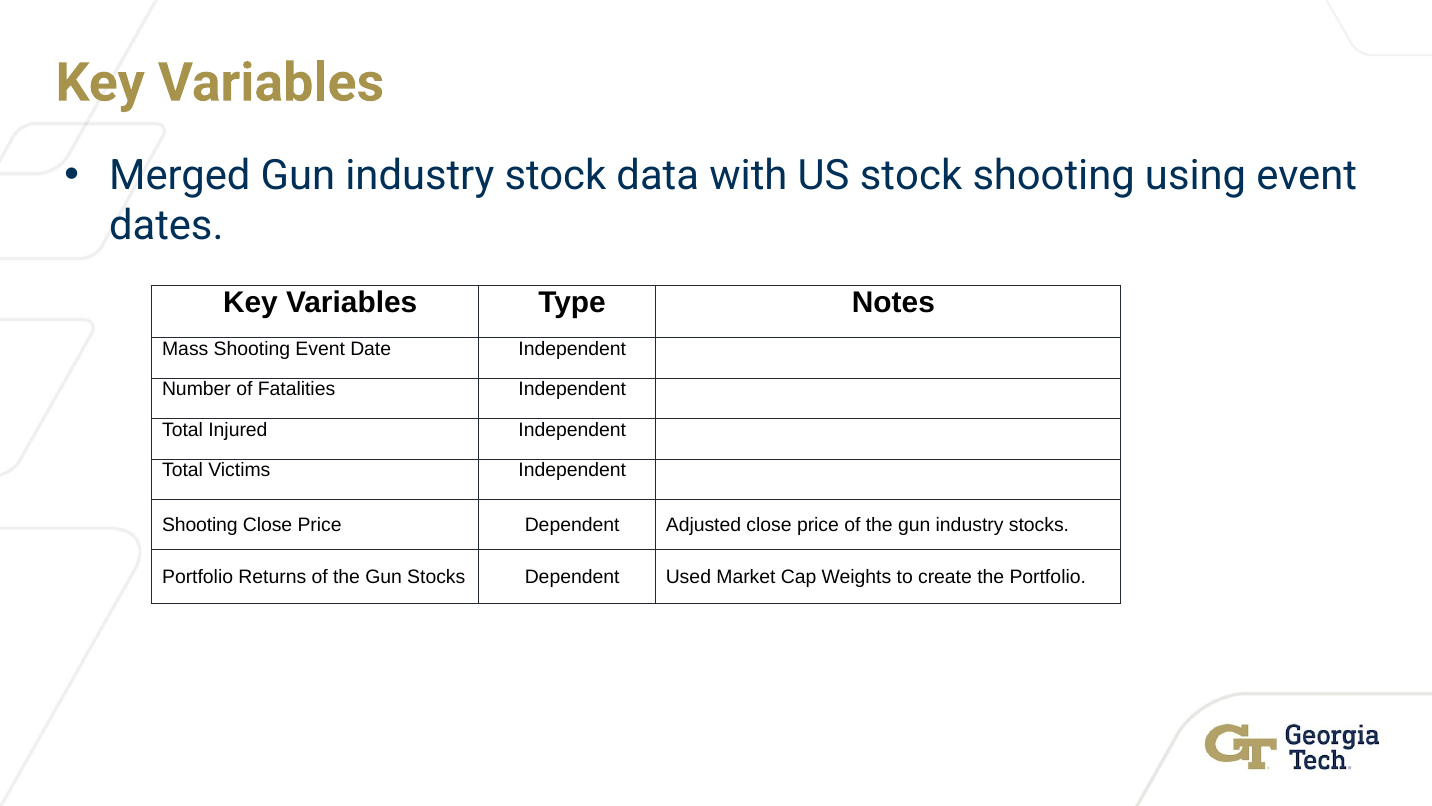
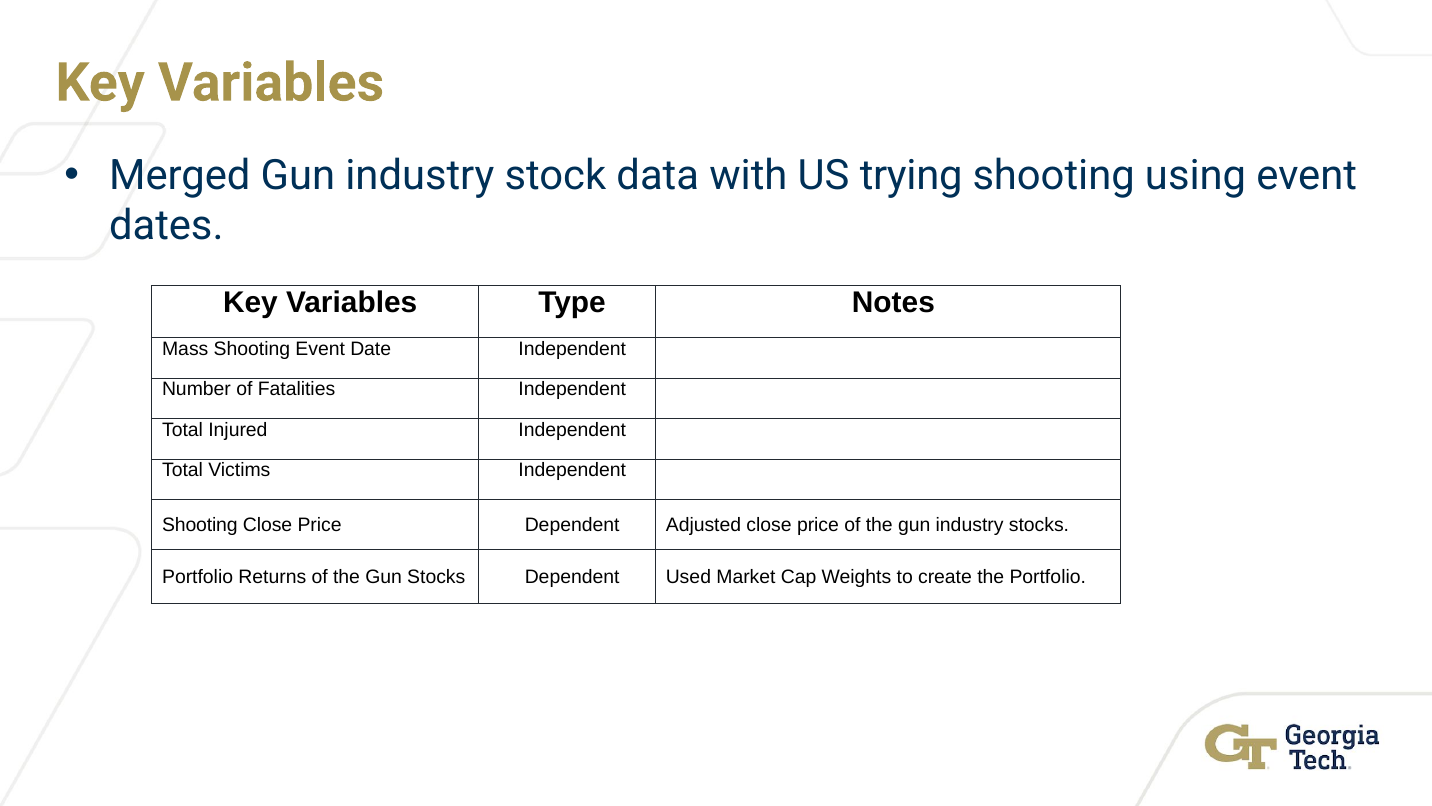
US stock: stock -> trying (911, 176)
